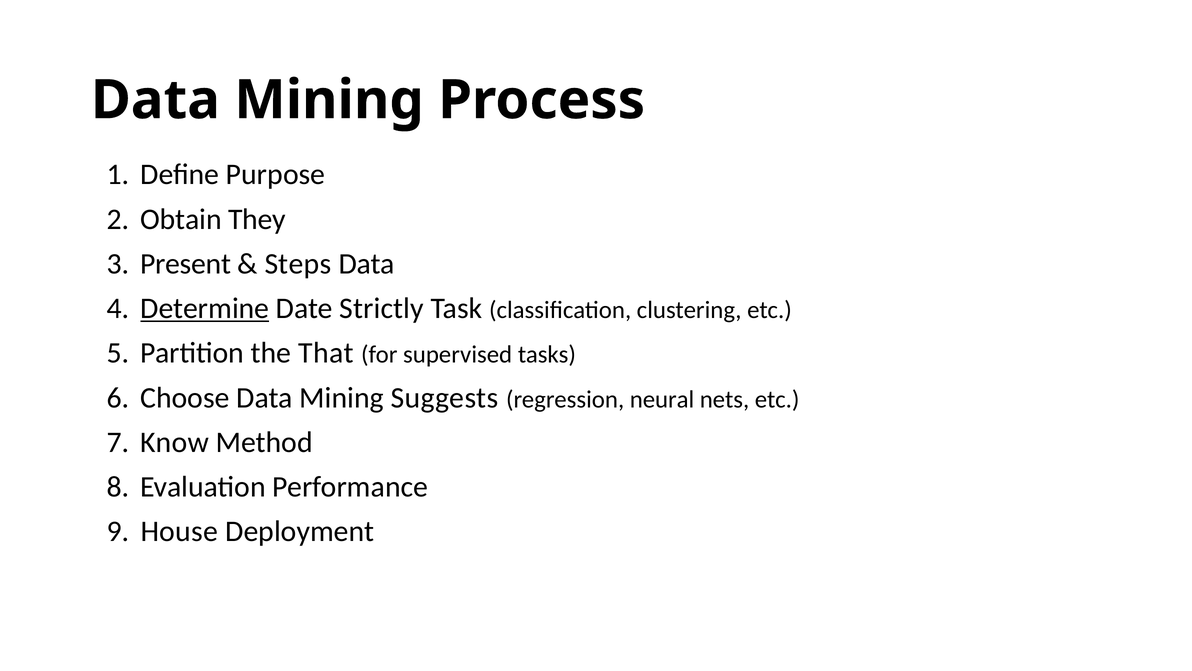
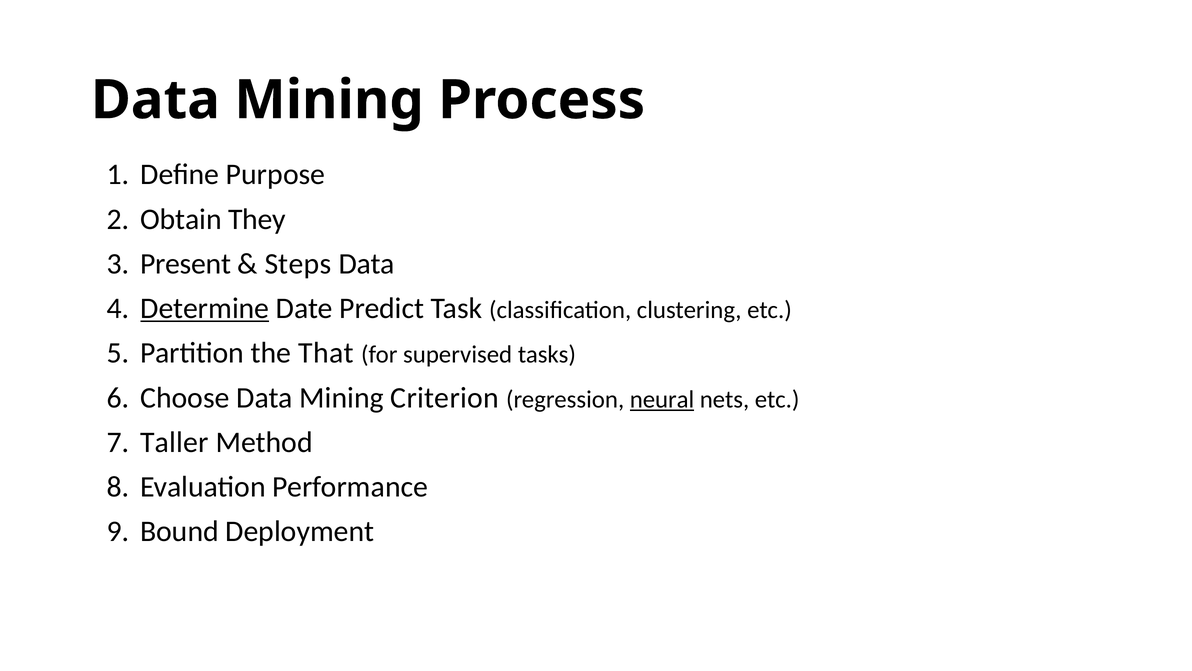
Strictly: Strictly -> Predict (382, 308)
Suggests: Suggests -> Criterion (445, 397)
neural underline: none -> present (662, 399)
Know: Know -> Taller (175, 442)
House: House -> Bound (180, 531)
